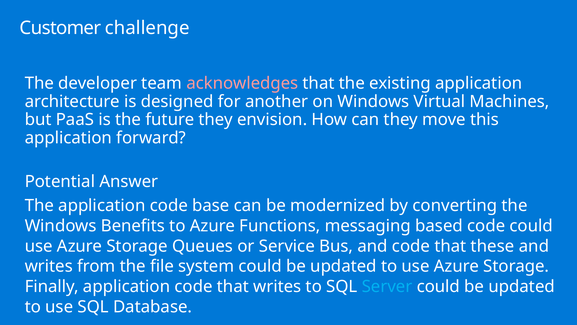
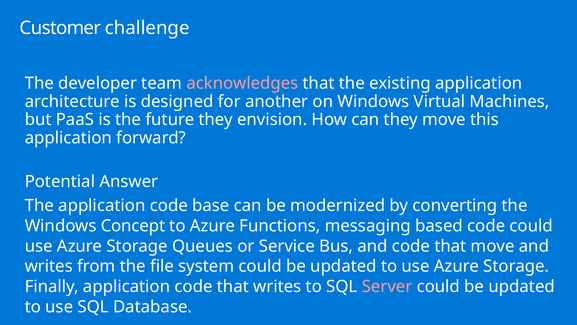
Benefits: Benefits -> Concept (133, 226)
that these: these -> move (493, 246)
Server colour: light blue -> pink (387, 286)
